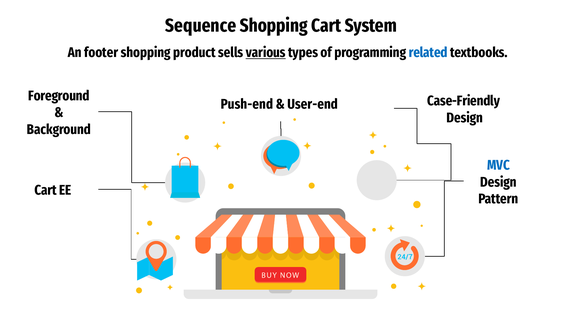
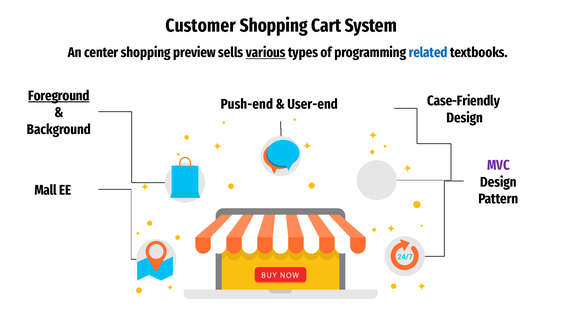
Sequence: Sequence -> Customer (201, 26)
footer: footer -> center (101, 53)
product: product -> preview (194, 53)
Foreground underline: none -> present (59, 96)
MVC colour: blue -> purple (498, 165)
Cart: Cart -> Mall (46, 190)
